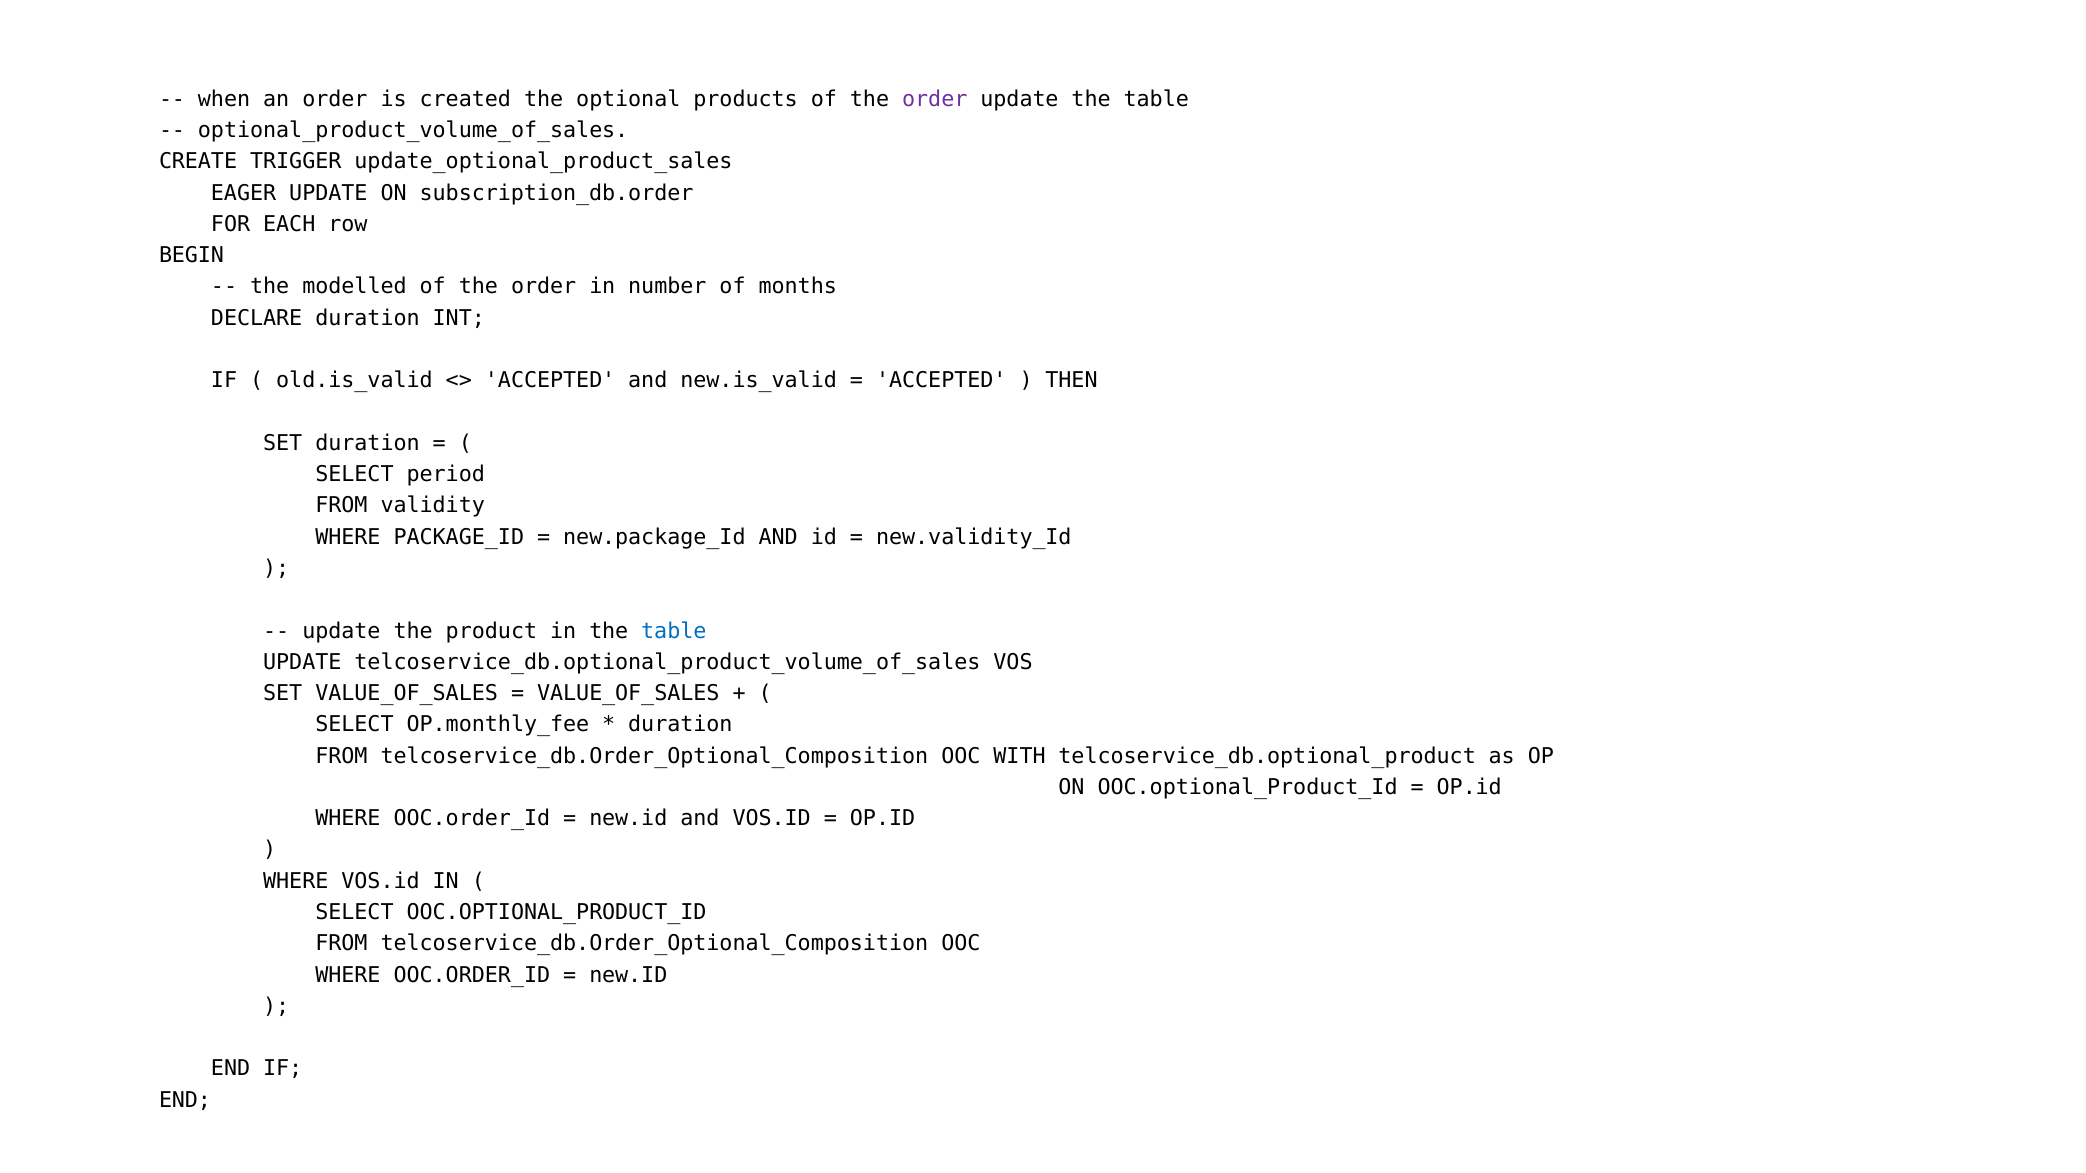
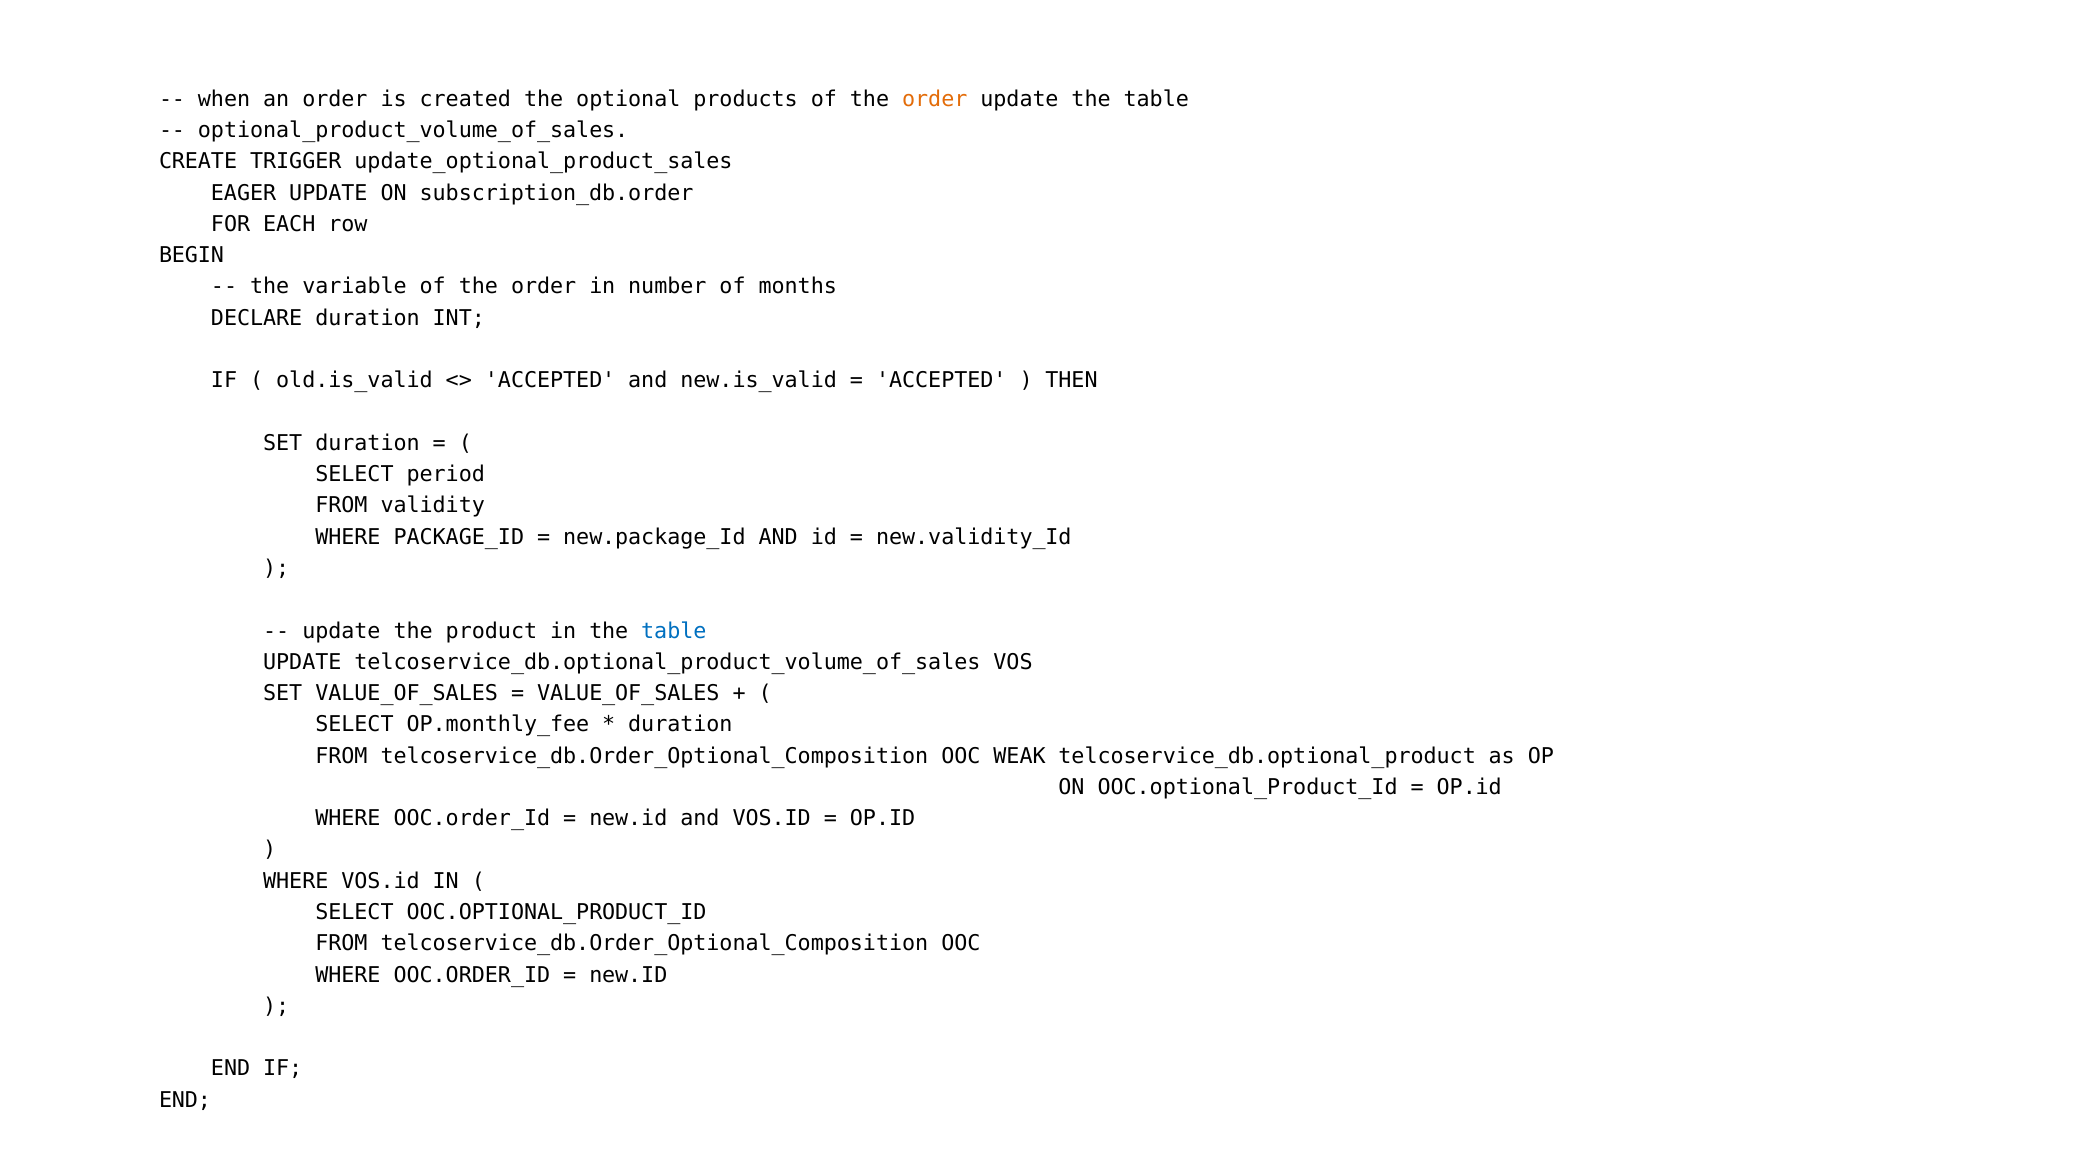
order colour: purple -> orange (935, 99)
modelled: modelled -> variable (355, 287)
WITH: WITH -> WEAK (1020, 756)
